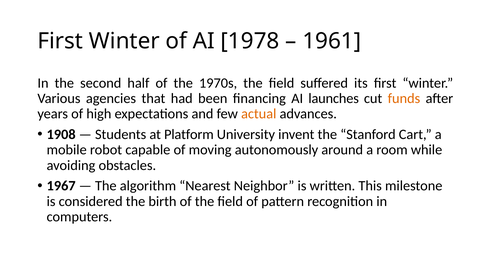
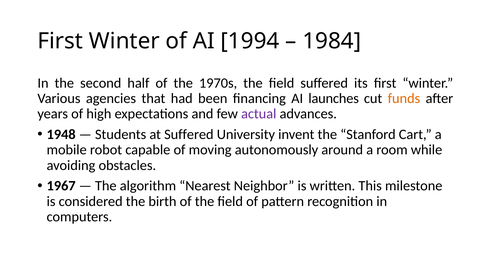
1978: 1978 -> 1994 (250, 41)
1961: 1961 -> 1984 (332, 41)
actual colour: orange -> purple (259, 114)
1908: 1908 -> 1948 (61, 135)
at Platform: Platform -> Suffered (189, 135)
